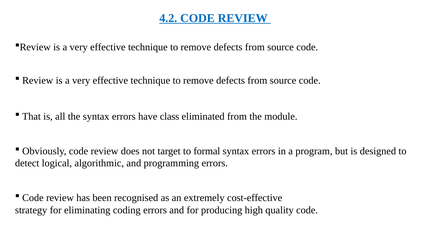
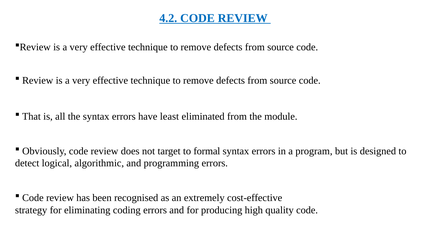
class: class -> least (169, 116)
